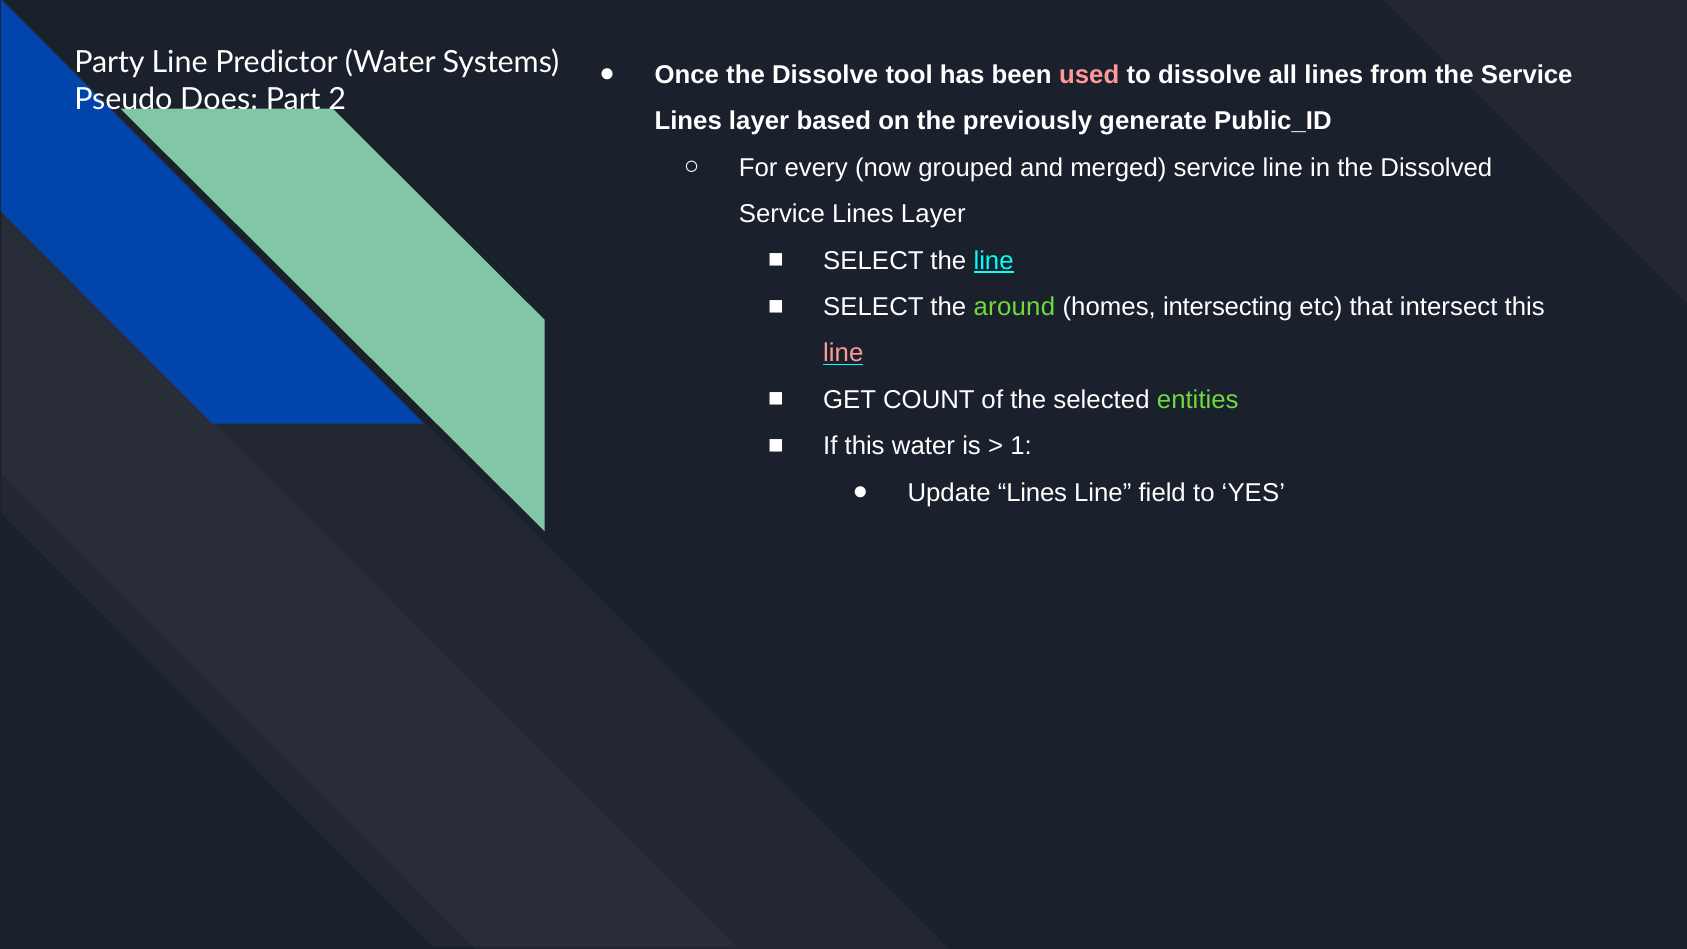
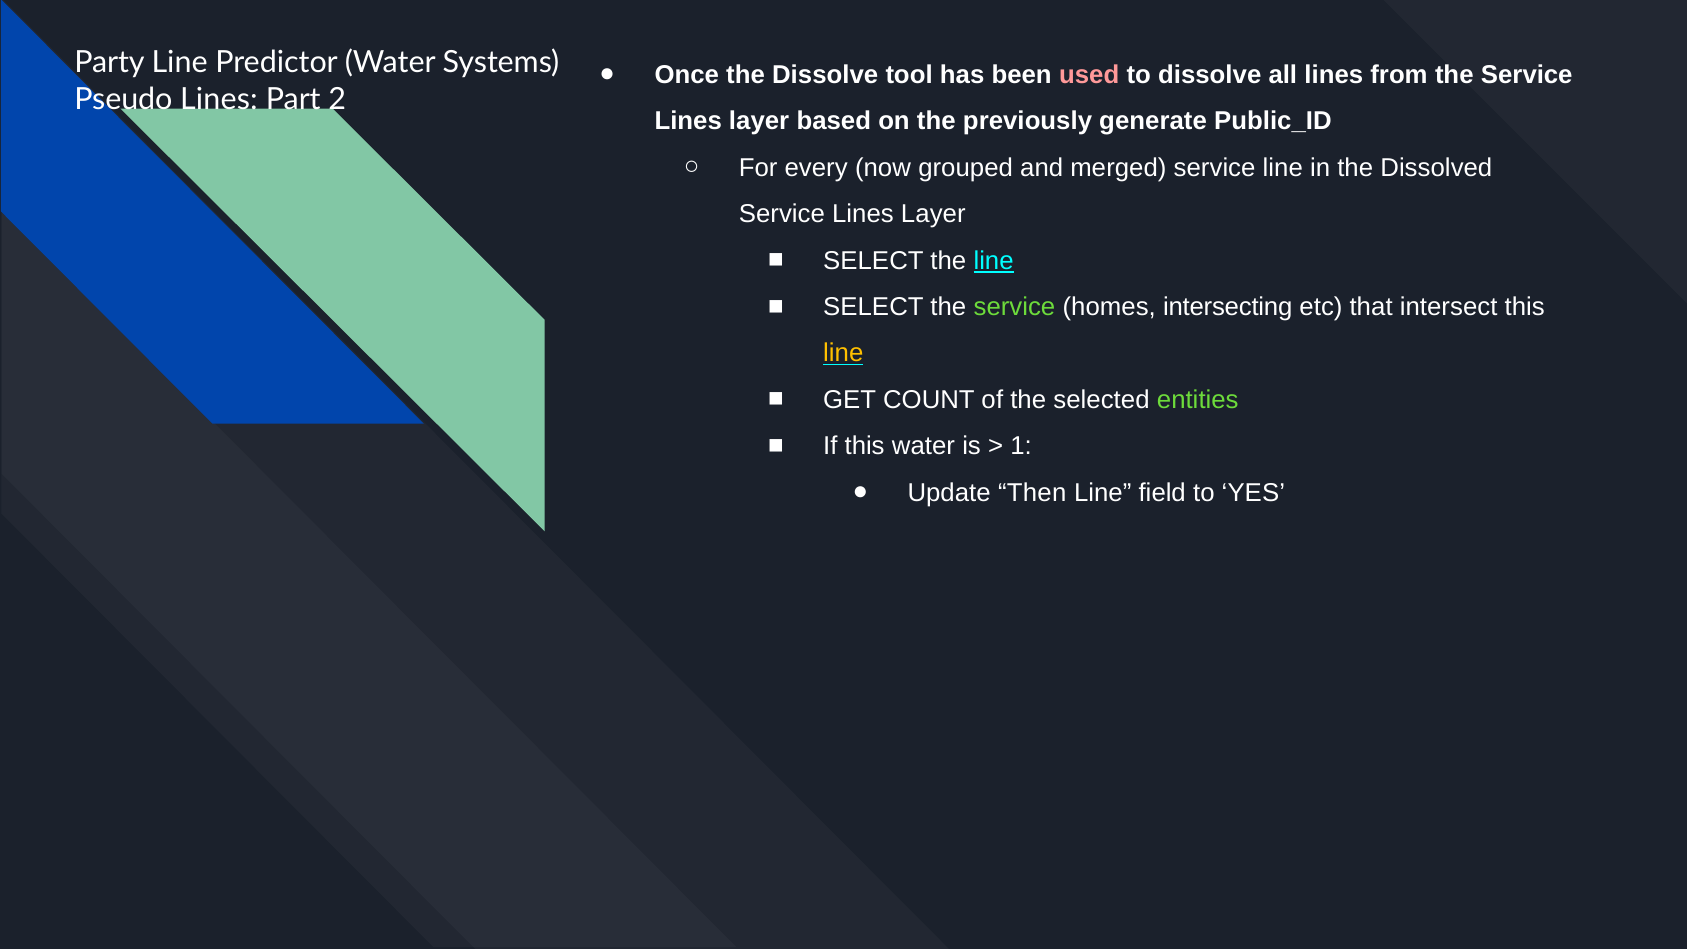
Pseudo Does: Does -> Lines (219, 99)
SELECT the around: around -> service (1014, 307)
line colour: pink -> yellow (843, 353)
Update Lines: Lines -> Then (1032, 493)
